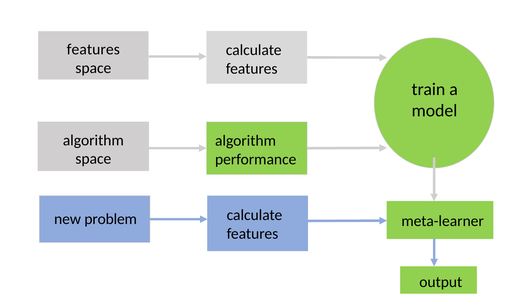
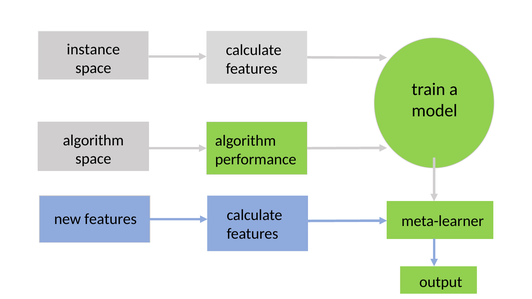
features: features -> instance (93, 49)
new problem: problem -> features (111, 219)
